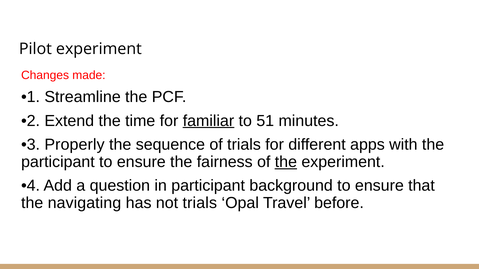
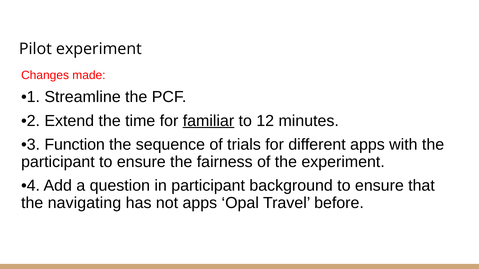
51: 51 -> 12 (265, 121)
Properly: Properly -> Function (75, 145)
the underline: present -> none (286, 162)
not trials: trials -> apps (200, 203)
